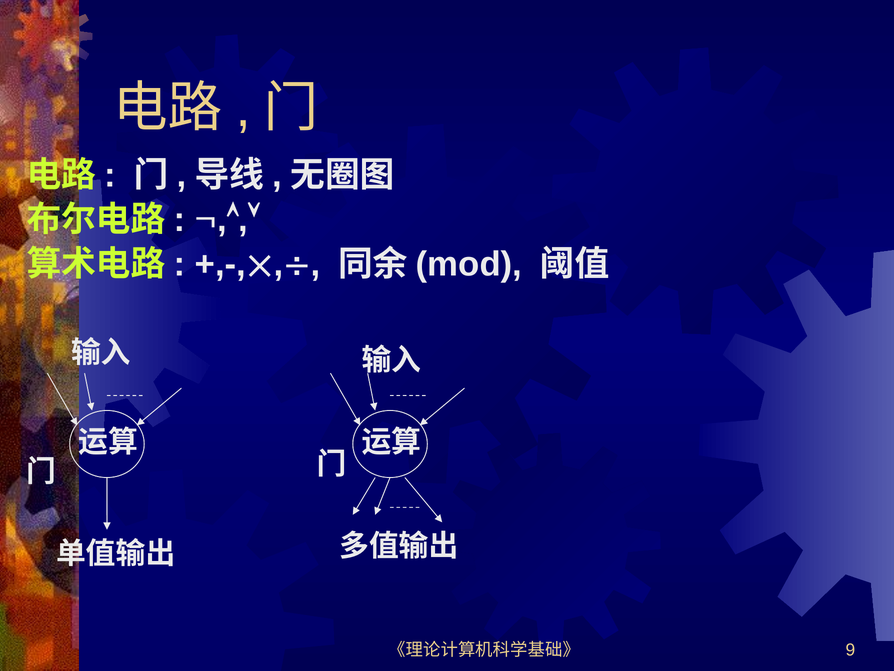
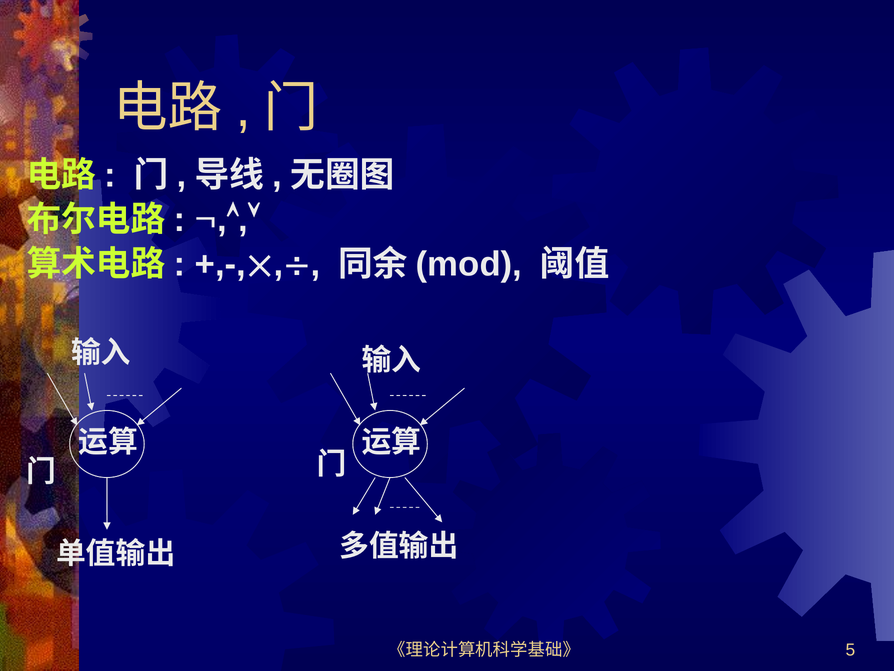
9: 9 -> 5 (850, 649)
